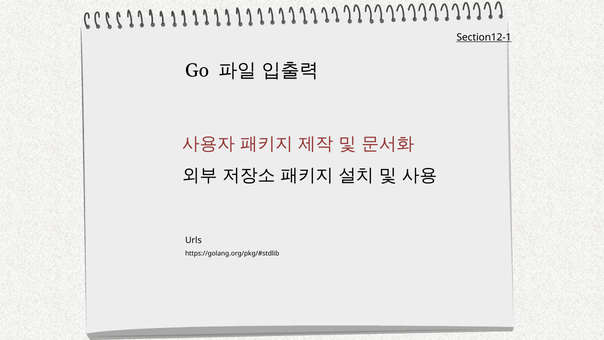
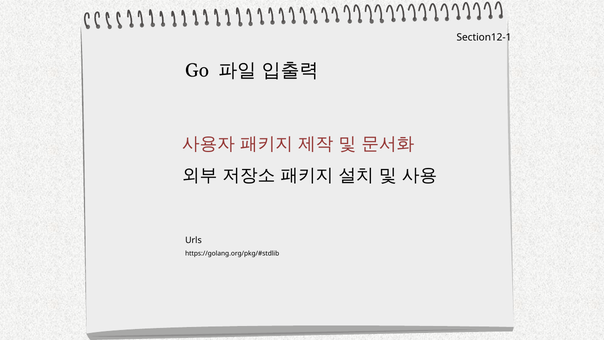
Section12-1 underline: present -> none (484, 37)
